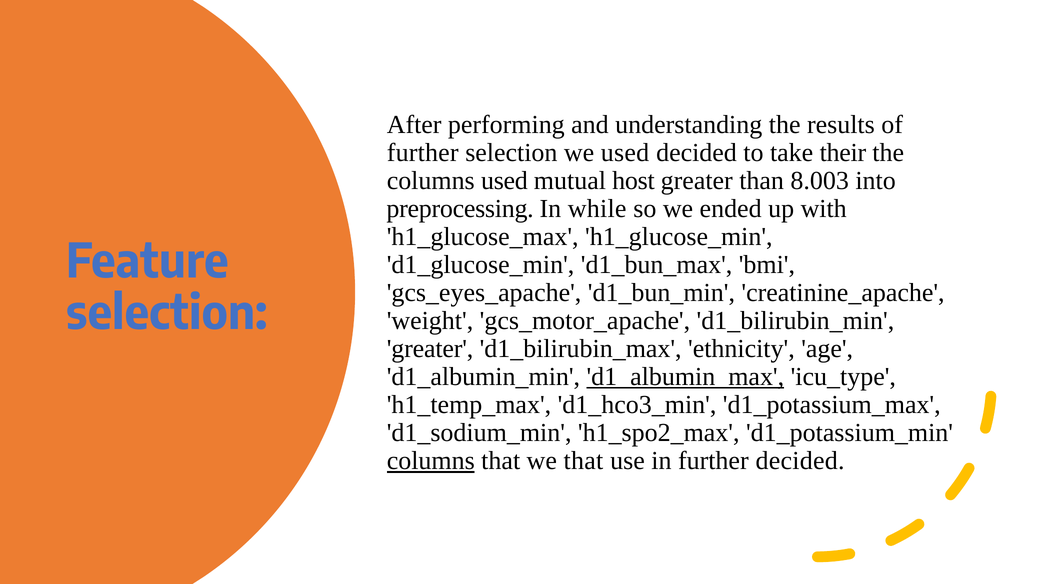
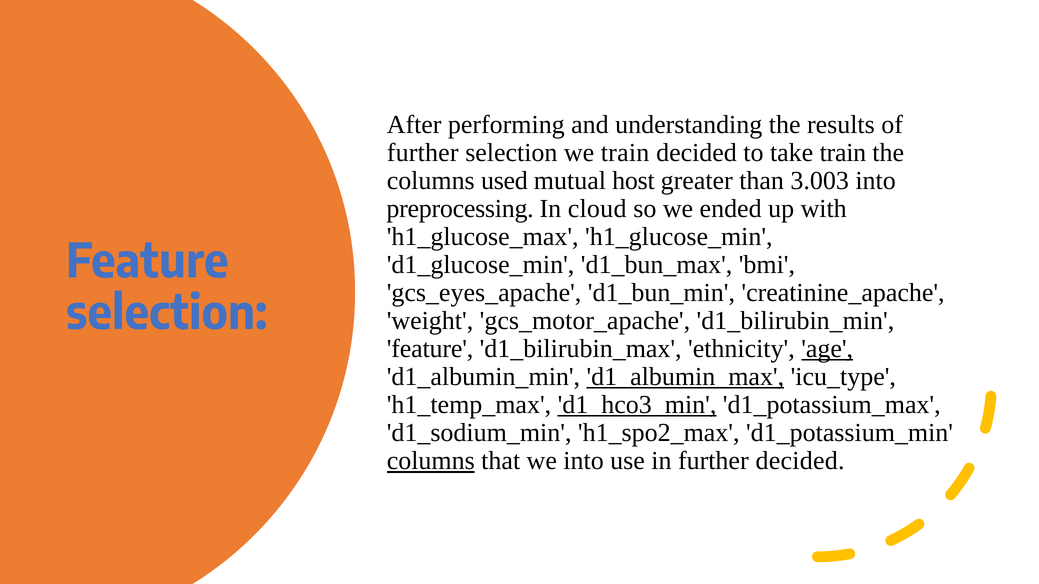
we used: used -> train (625, 153)
take their: their -> train (843, 153)
8.003: 8.003 -> 3.003 (820, 181)
while: while -> cloud (597, 209)
greater: greater -> feature (430, 349)
age underline: none -> present (827, 349)
d1_hco3_min underline: none -> present (637, 405)
we that: that -> into (584, 461)
